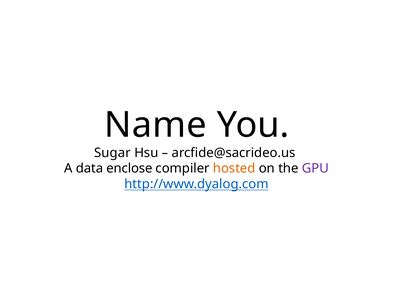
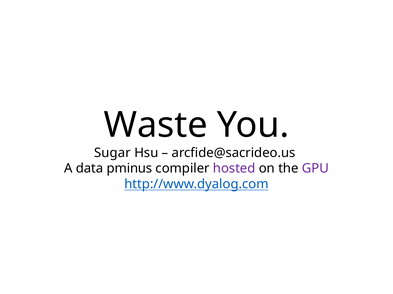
Name: Name -> Waste (156, 125)
enclose: enclose -> pminus (129, 169)
hosted colour: orange -> purple (234, 169)
